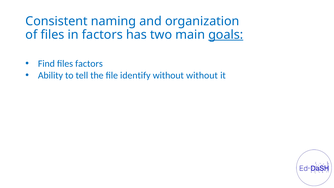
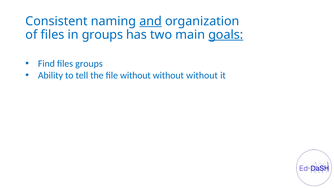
and underline: none -> present (151, 21)
in factors: factors -> groups (102, 35)
files factors: factors -> groups (89, 64)
file identify: identify -> without (135, 75)
